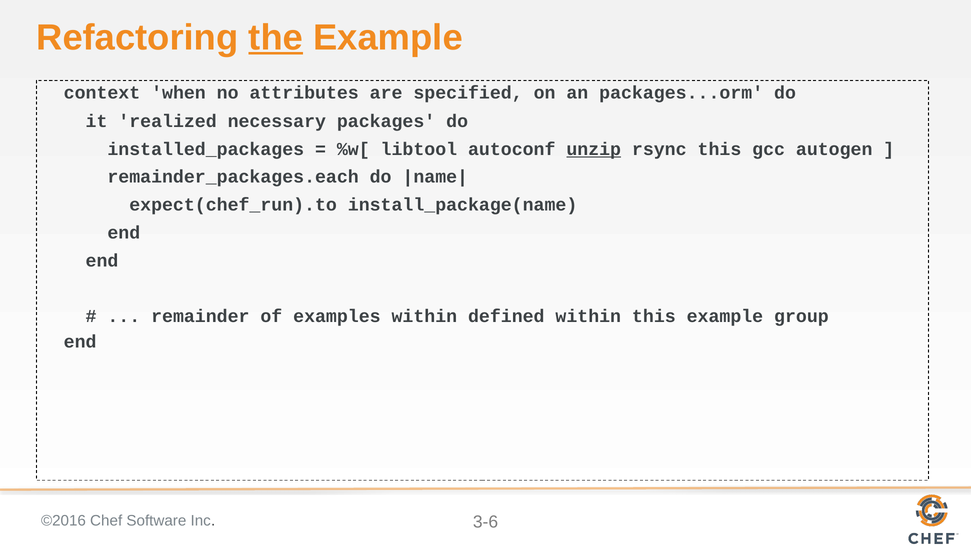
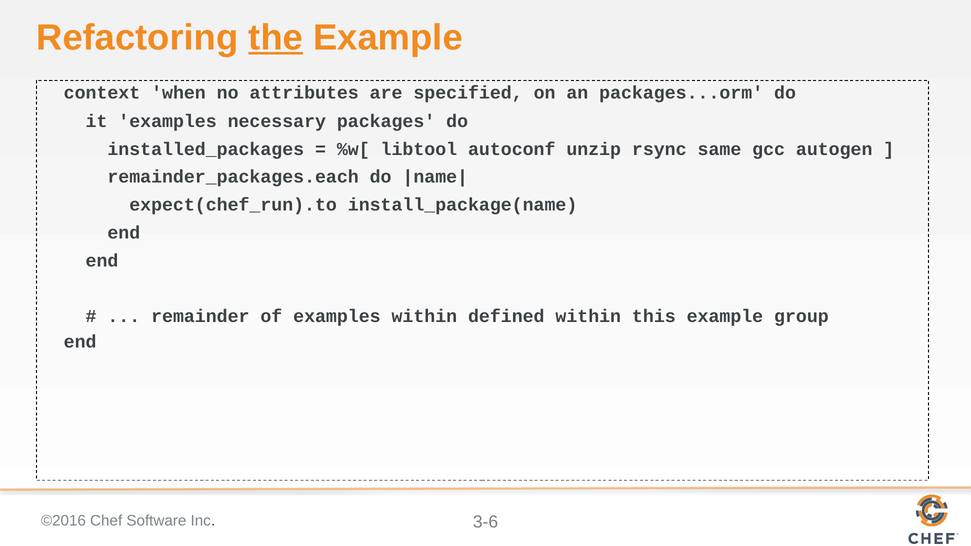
it realized: realized -> examples (168, 121)
unzip underline: present -> none (594, 149)
rsync this: this -> same (719, 149)
